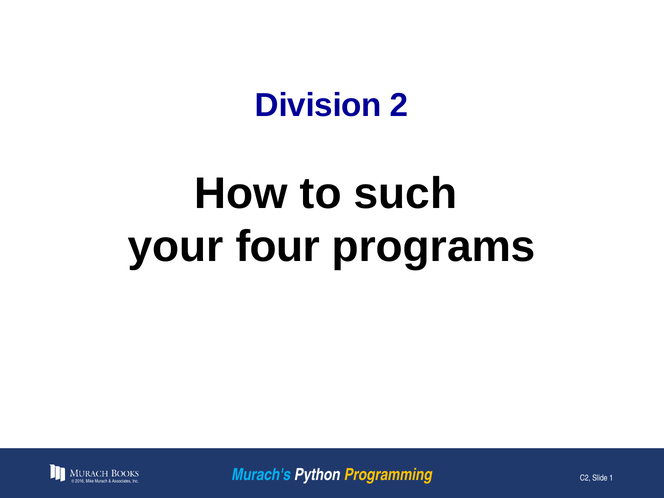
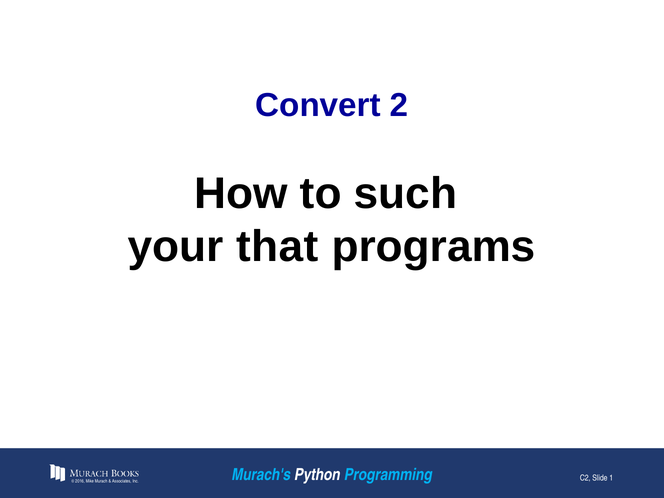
Division: Division -> Convert (318, 105)
four: four -> that (277, 247)
Programming colour: yellow -> light blue (388, 475)
